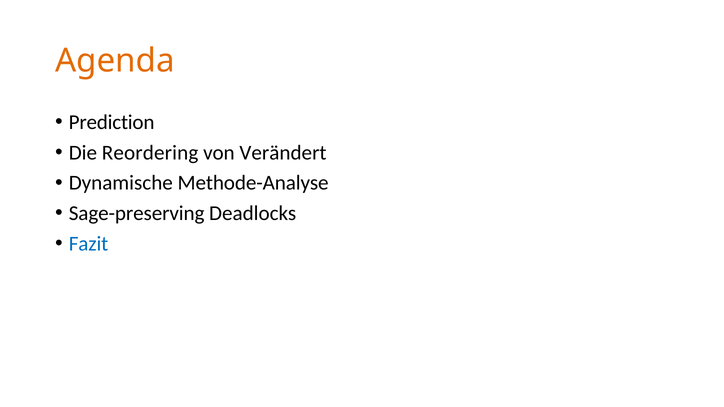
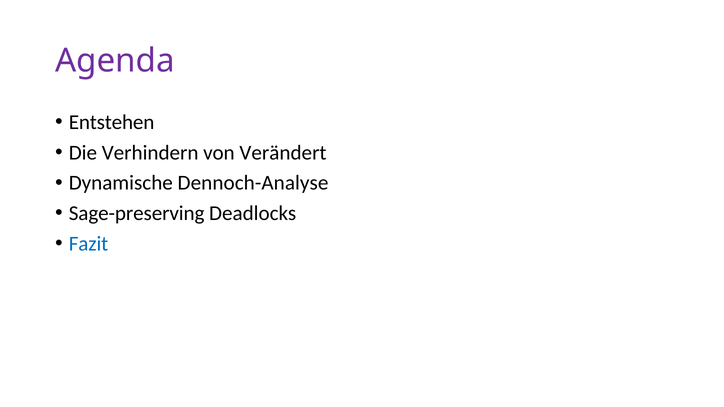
Agenda colour: orange -> purple (115, 61)
Prediction: Prediction -> Entstehen (112, 122)
Reordering: Reordering -> Verhindern (150, 153)
Methode-Analyse: Methode-Analyse -> Dennoch-Analyse (253, 183)
